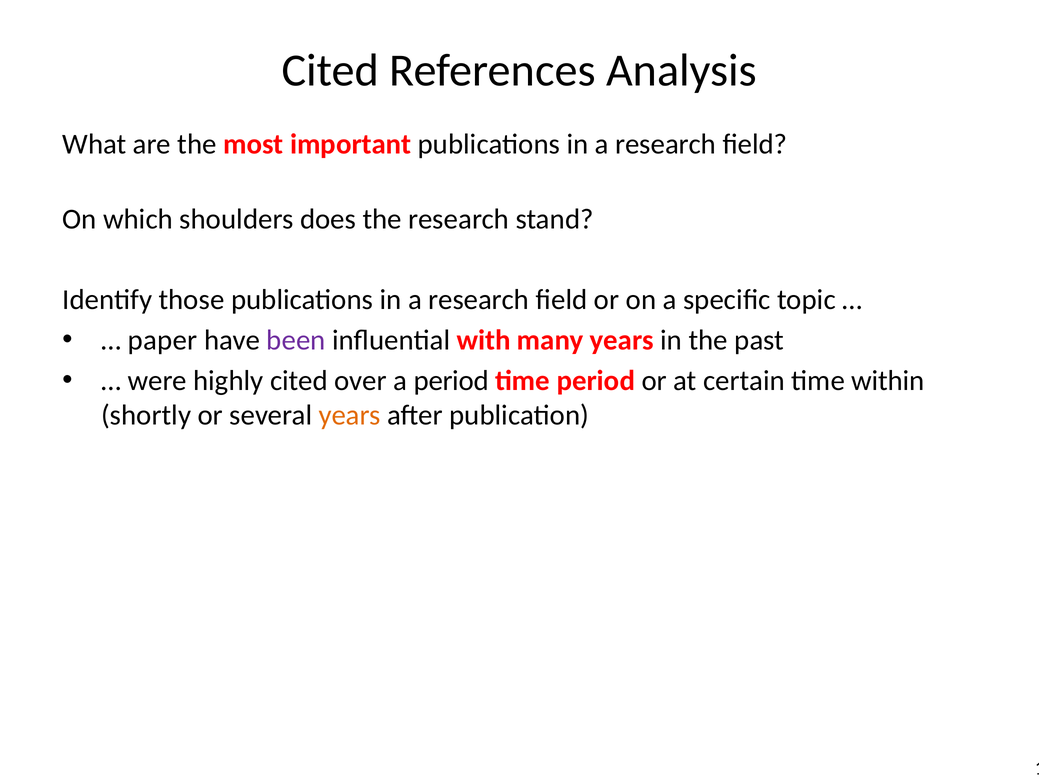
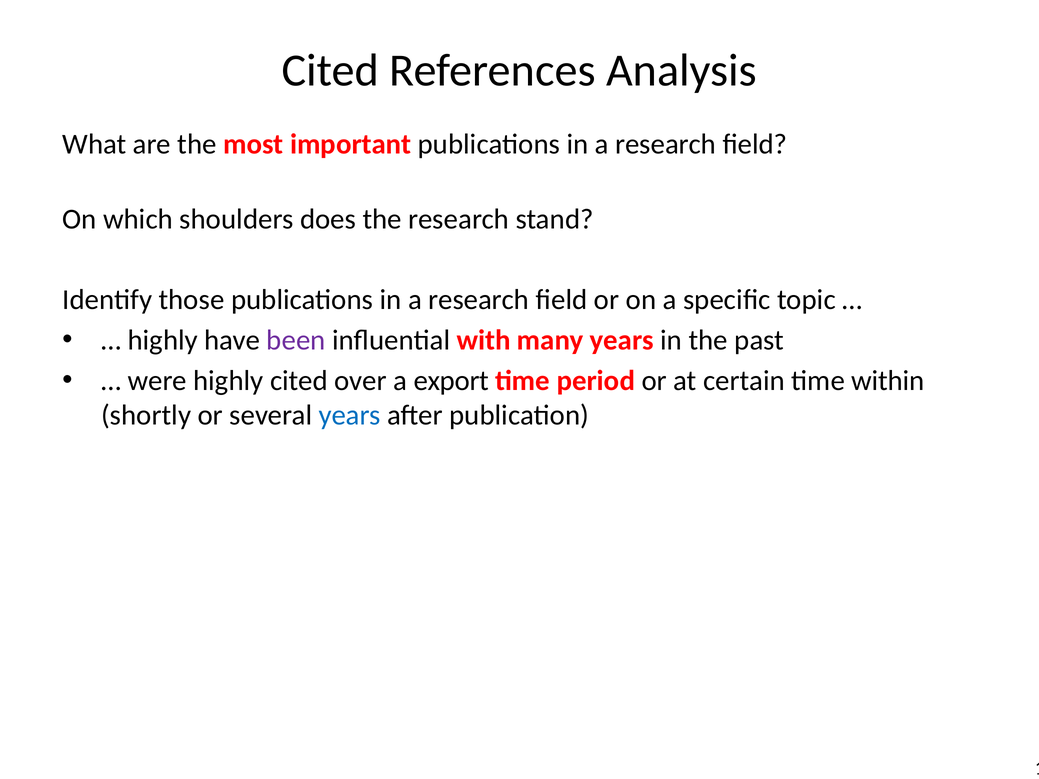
paper: paper -> highly (163, 340)
a period: period -> export (451, 381)
years colour: orange -> blue (350, 416)
